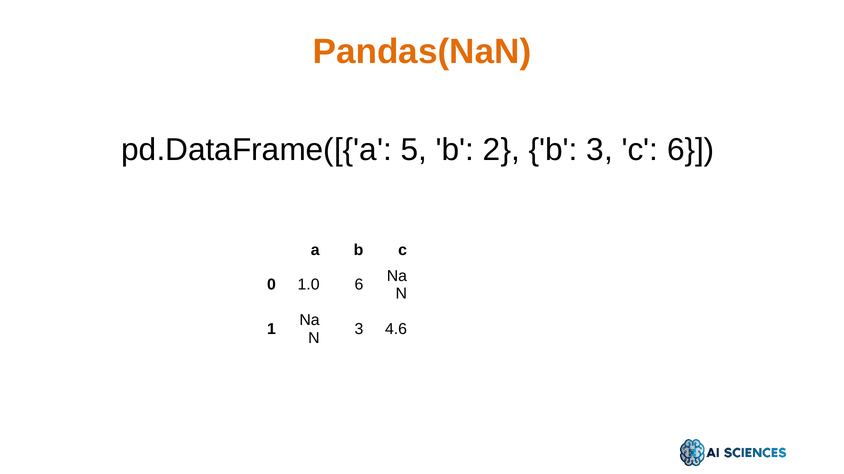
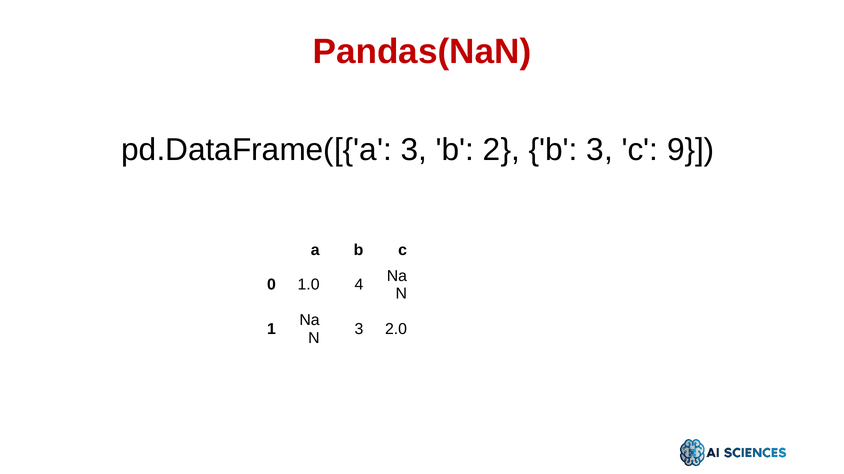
Pandas(NaN colour: orange -> red (422, 52)
pd.DataFrame([{'a 5: 5 -> 3 (414, 150)
c 6: 6 -> 9 (691, 150)
1.0 6: 6 -> 4 (359, 285)
4.6: 4.6 -> 2.0 (396, 329)
